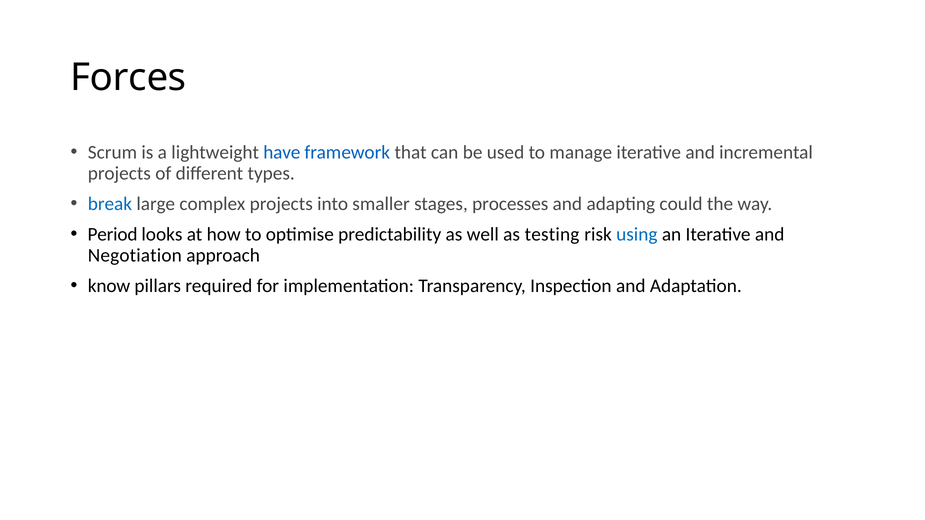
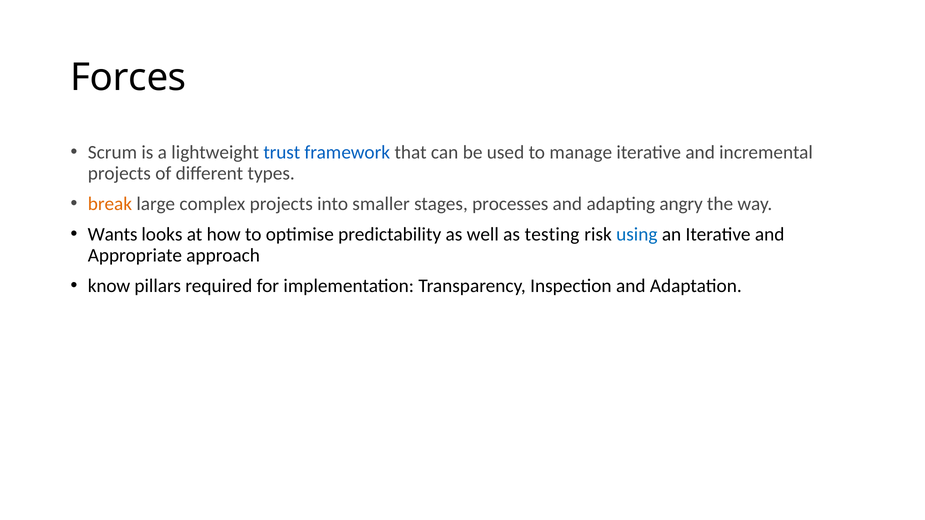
have: have -> trust (282, 153)
break colour: blue -> orange (110, 204)
could: could -> angry (681, 204)
Period: Period -> Wants (113, 235)
Negotiation: Negotiation -> Appropriate (135, 255)
